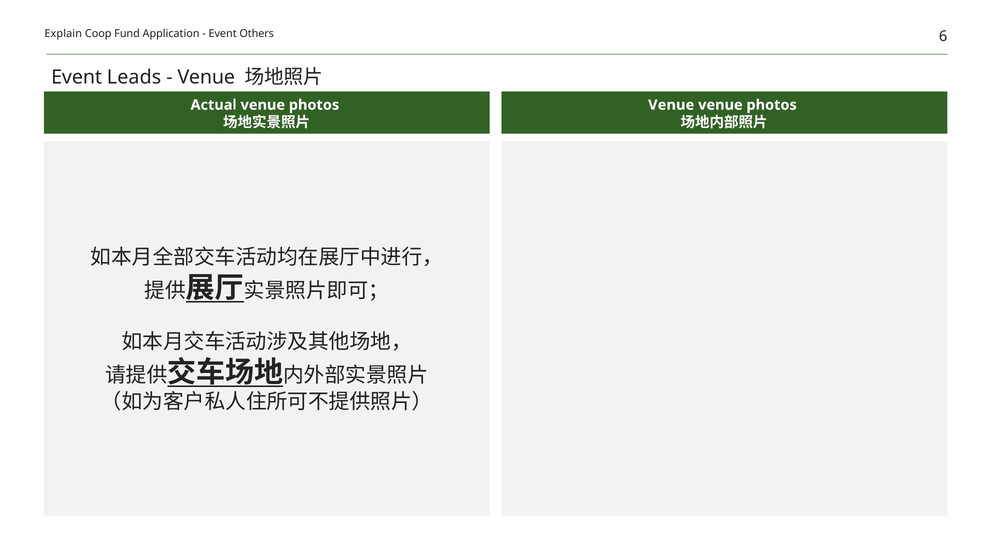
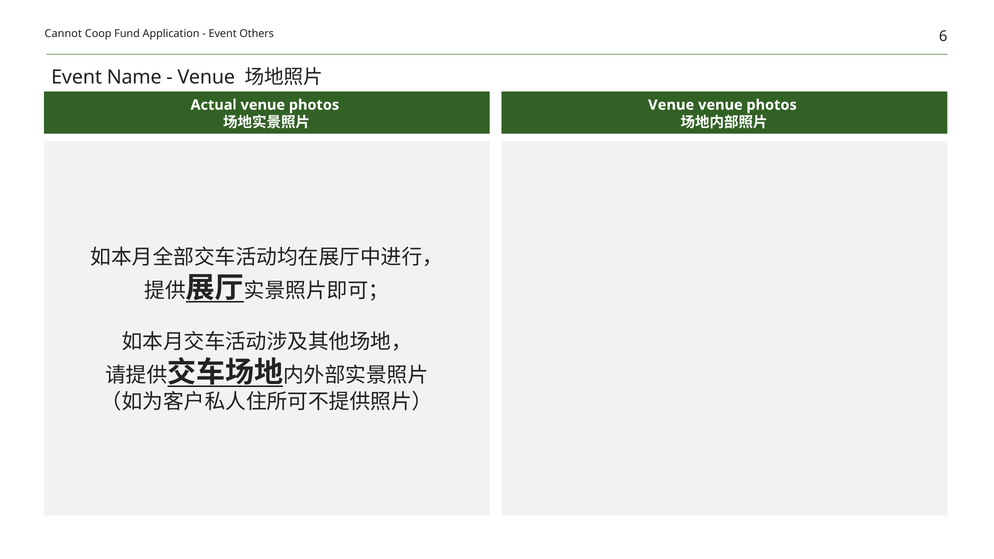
Explain: Explain -> Cannot (63, 34)
Leads: Leads -> Name (134, 77)
